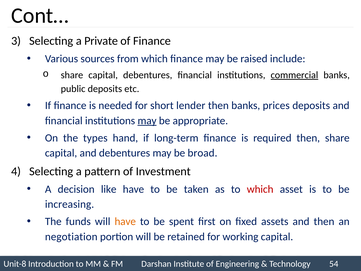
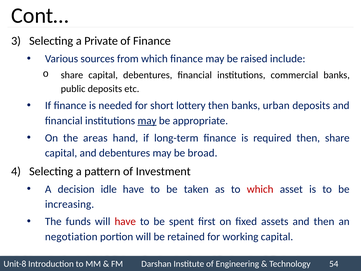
commercial underline: present -> none (294, 75)
lender: lender -> lottery (191, 105)
prices: prices -> urban (276, 105)
types: types -> areas (95, 138)
like: like -> idle (109, 189)
have colour: orange -> red (125, 221)
